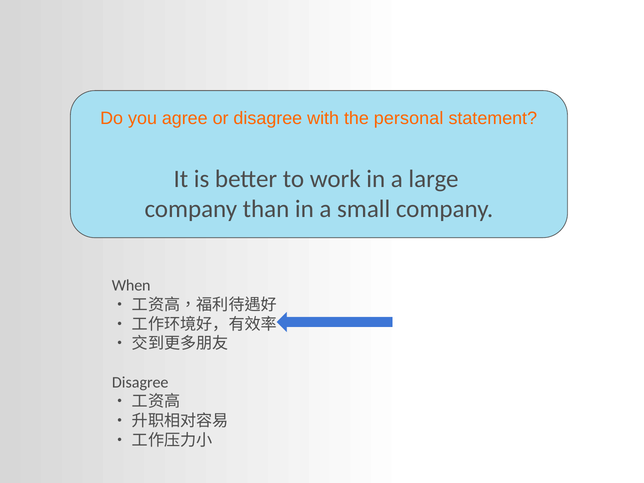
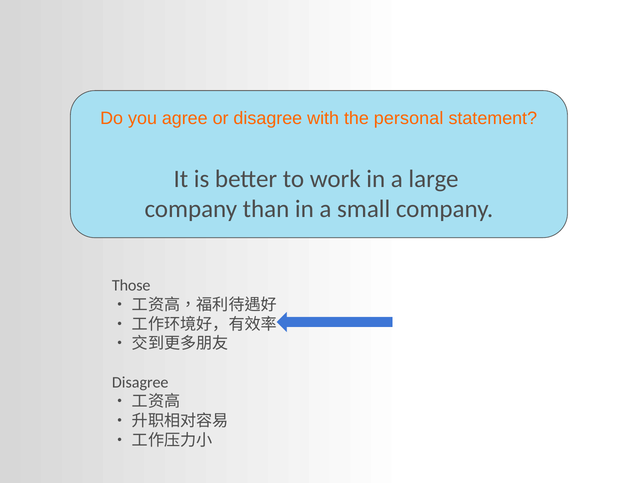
When: When -> Those (131, 286)
